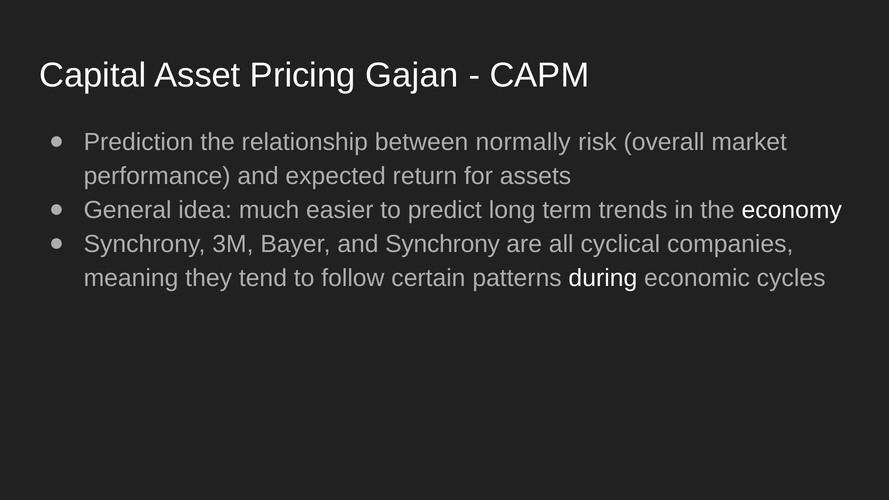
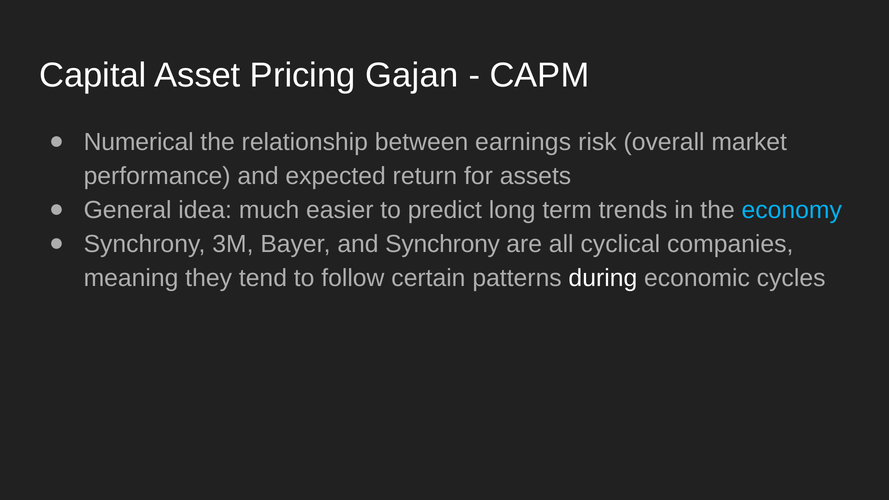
Prediction: Prediction -> Numerical (139, 142)
normally: normally -> earnings (523, 142)
economy colour: white -> light blue (792, 210)
